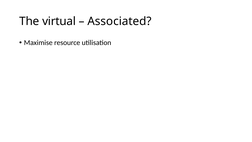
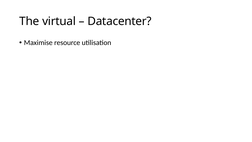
Associated: Associated -> Datacenter (120, 21)
